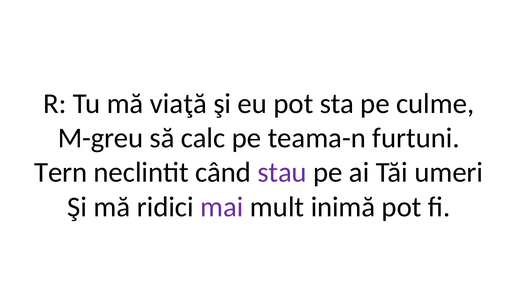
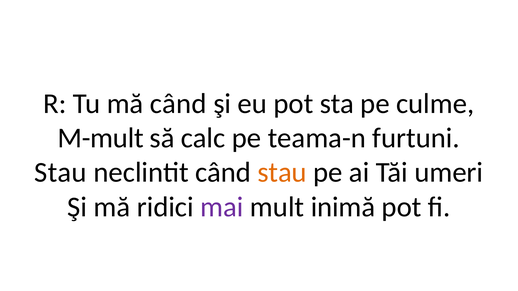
mă viaţă: viaţă -> când (178, 104)
M-greu: M-greu -> M-mult (101, 138)
Tern: Tern -> Stau (61, 173)
stau colour: purple -> orange (282, 173)
